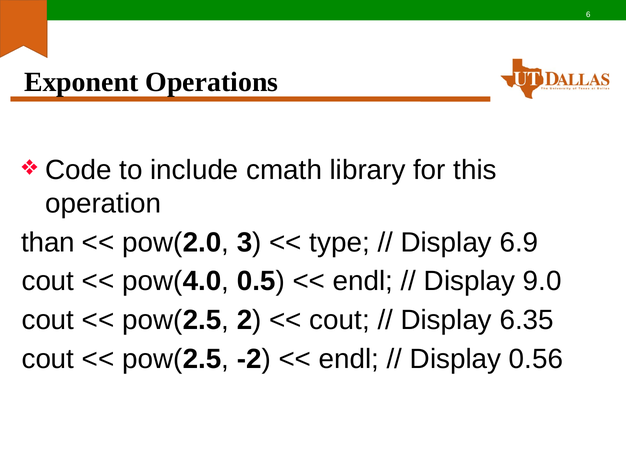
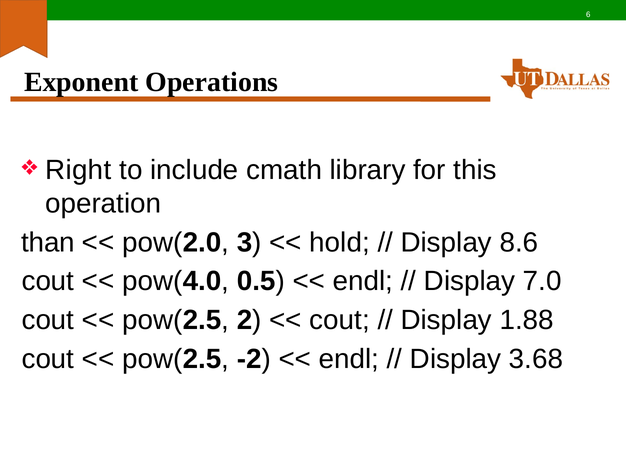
Code: Code -> Right (78, 170)
type: type -> hold (340, 243)
6.9: 6.9 -> 8.6 (519, 243)
9.0: 9.0 -> 7.0 (542, 282)
6.35: 6.35 -> 1.88 (527, 321)
0.56: 0.56 -> 3.68 (536, 360)
